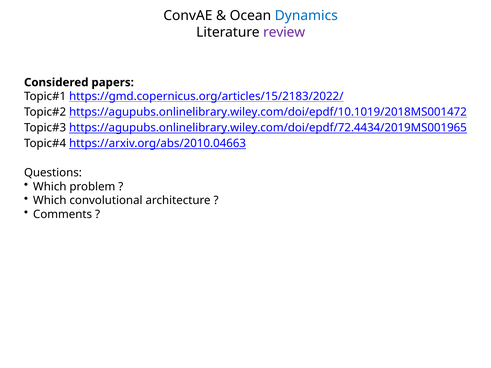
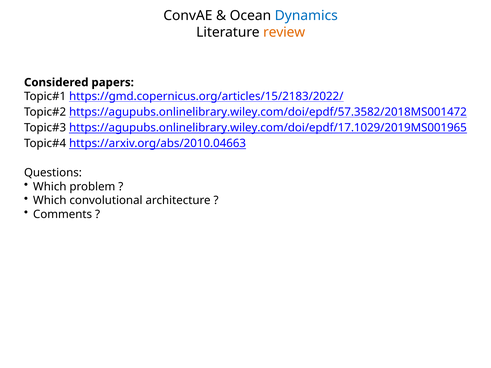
review colour: purple -> orange (284, 32)
https://agupubs.onlinelibrary.wiley.com/doi/epdf/10.1019/2018MS001472: https://agupubs.onlinelibrary.wiley.com/doi/epdf/10.1019/2018MS001472 -> https://agupubs.onlinelibrary.wiley.com/doi/epdf/57.3582/2018MS001472 (268, 112)
https://agupubs.onlinelibrary.wiley.com/doi/epdf/72.4434/2019MS001965: https://agupubs.onlinelibrary.wiley.com/doi/epdf/72.4434/2019MS001965 -> https://agupubs.onlinelibrary.wiley.com/doi/epdf/17.1029/2019MS001965 (268, 128)
